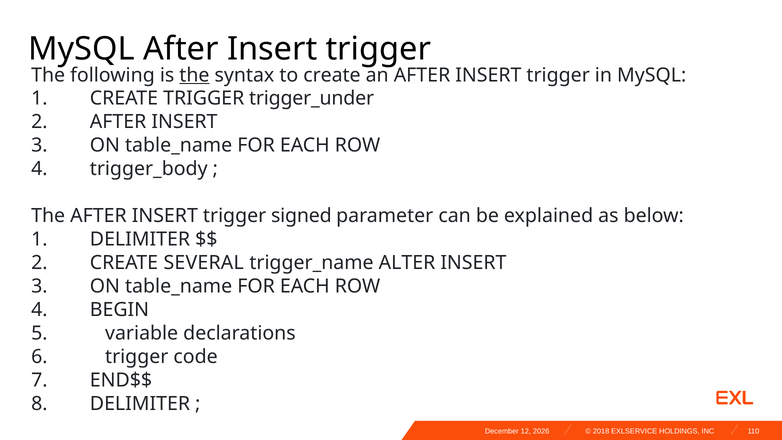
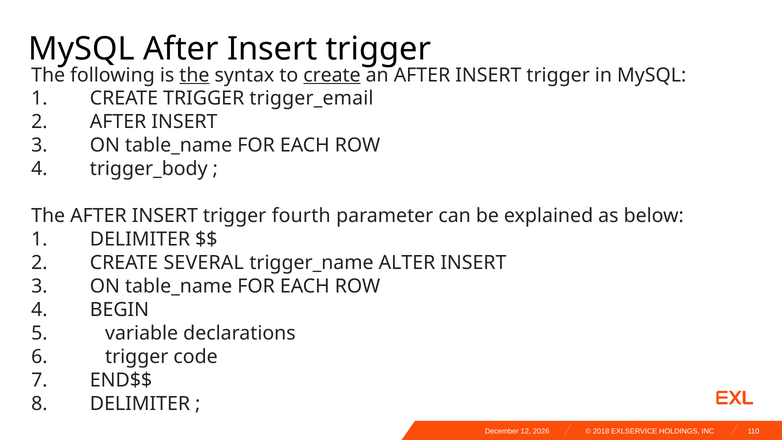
create underline: none -> present (332, 75)
trigger_under: trigger_under -> trigger_email (311, 99)
signed: signed -> fourth (301, 216)
